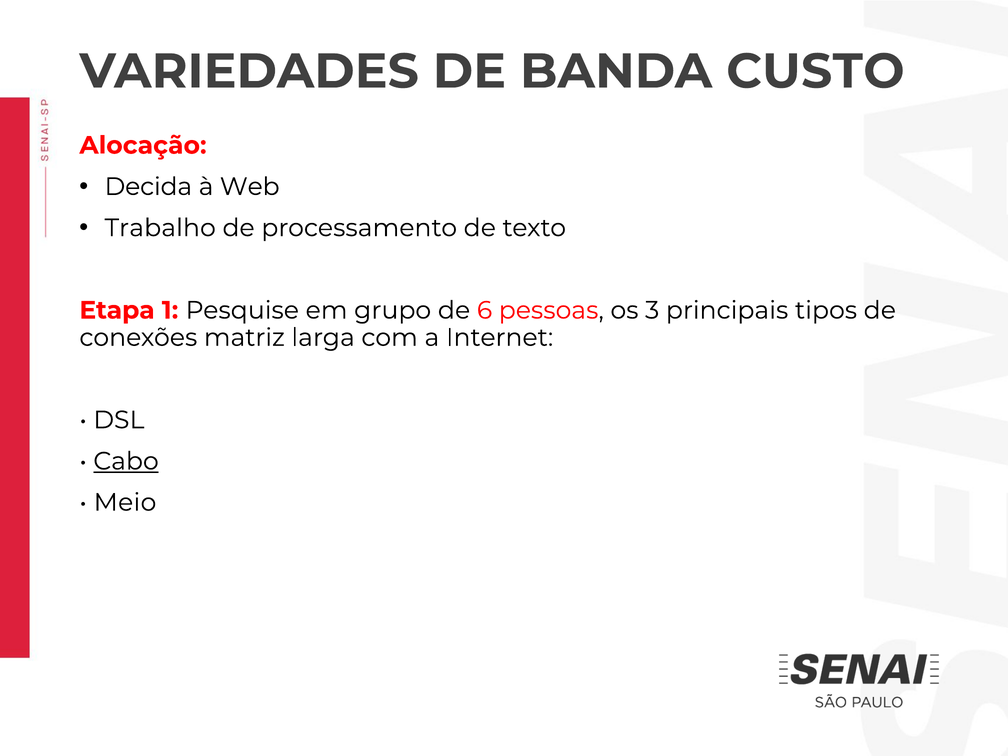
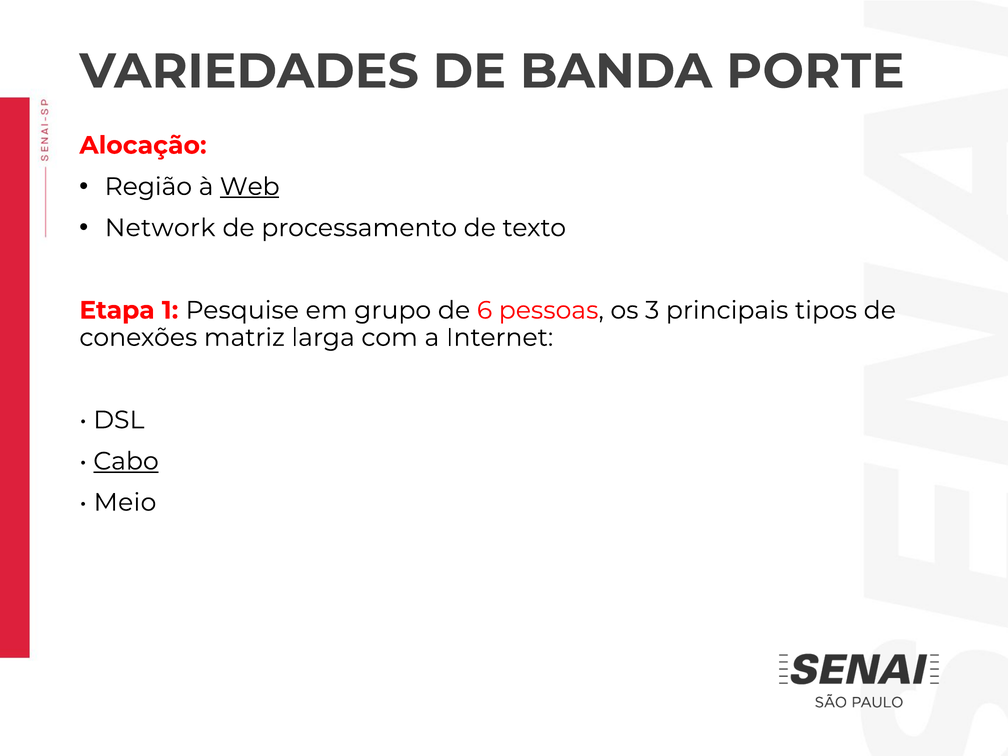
CUSTO: CUSTO -> PORTE (815, 71)
Decida: Decida -> Região (148, 187)
Web underline: none -> present (250, 187)
Trabalho: Trabalho -> Network (160, 228)
